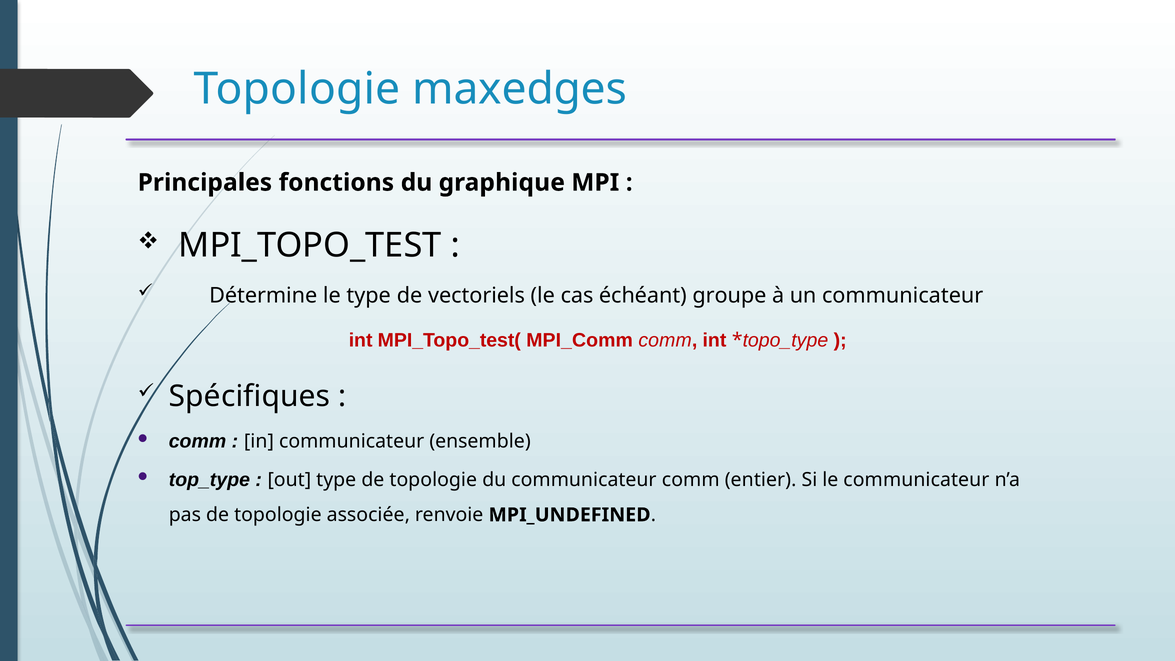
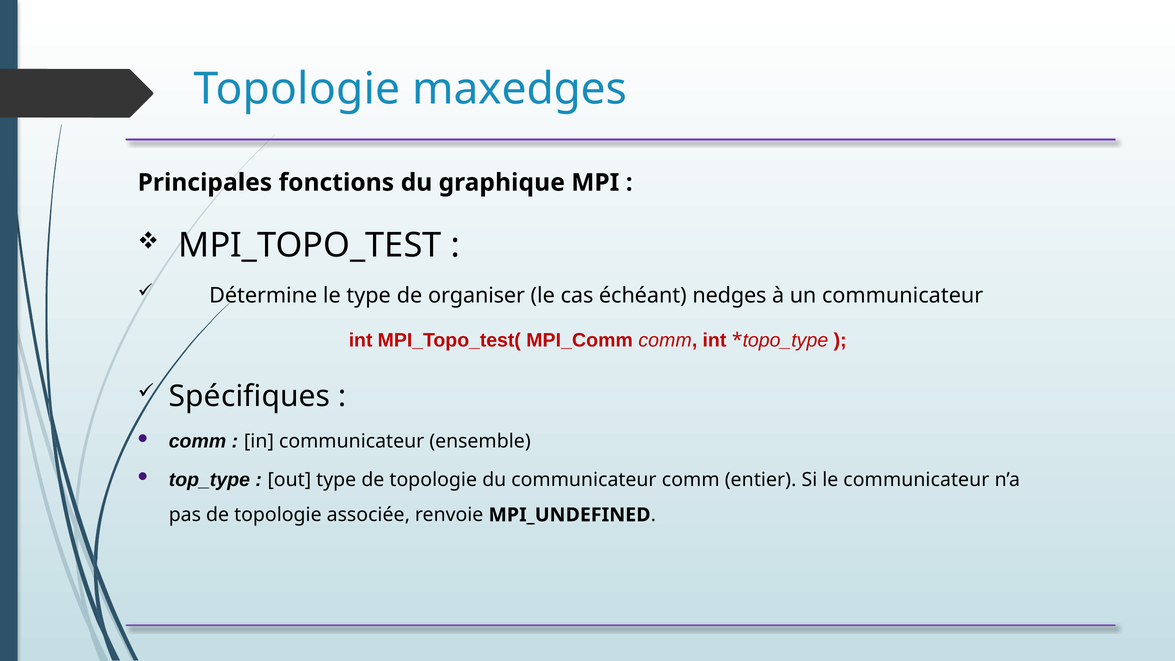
vectoriels: vectoriels -> organiser (477, 295)
groupe: groupe -> nedges (729, 295)
